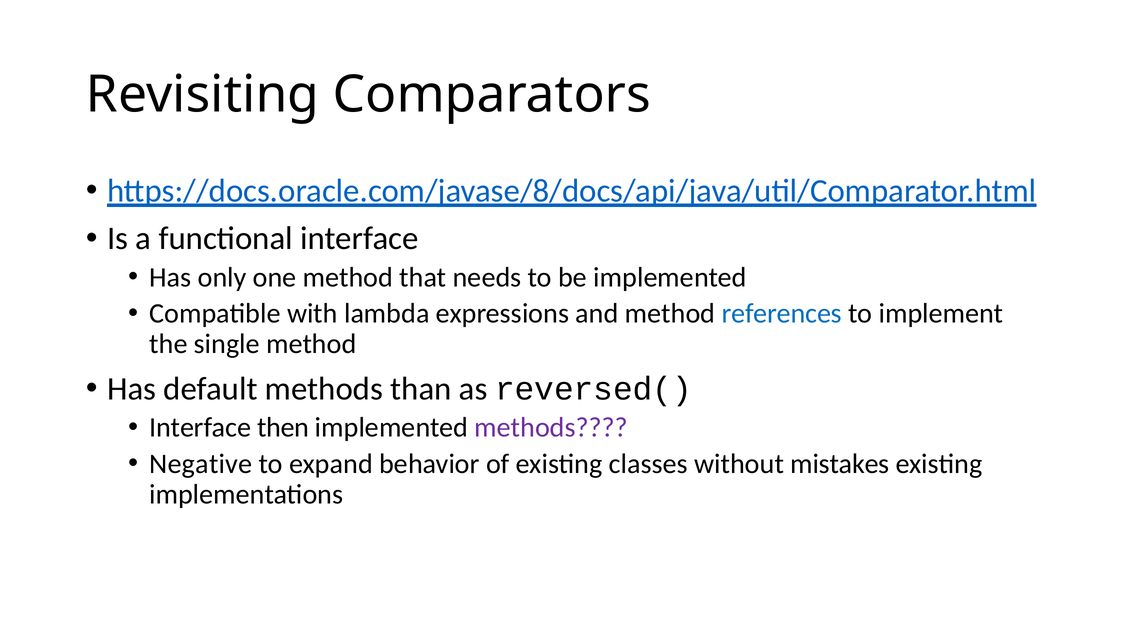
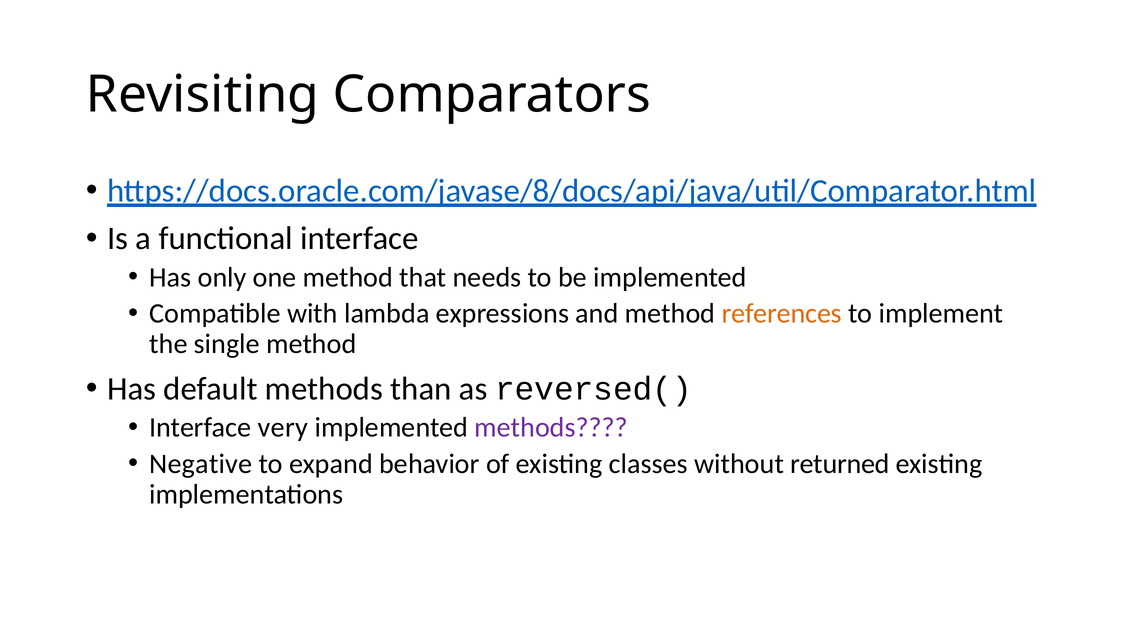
references colour: blue -> orange (782, 314)
then: then -> very (283, 427)
mistakes: mistakes -> returned (840, 464)
